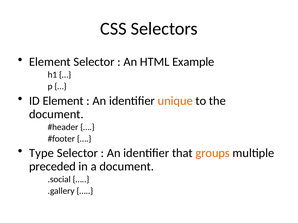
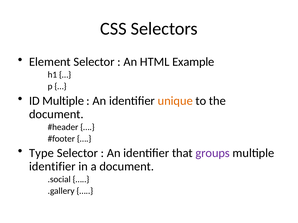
ID Element: Element -> Multiple (63, 101)
groups colour: orange -> purple (213, 153)
preceded: preceded -> identifier (52, 167)
